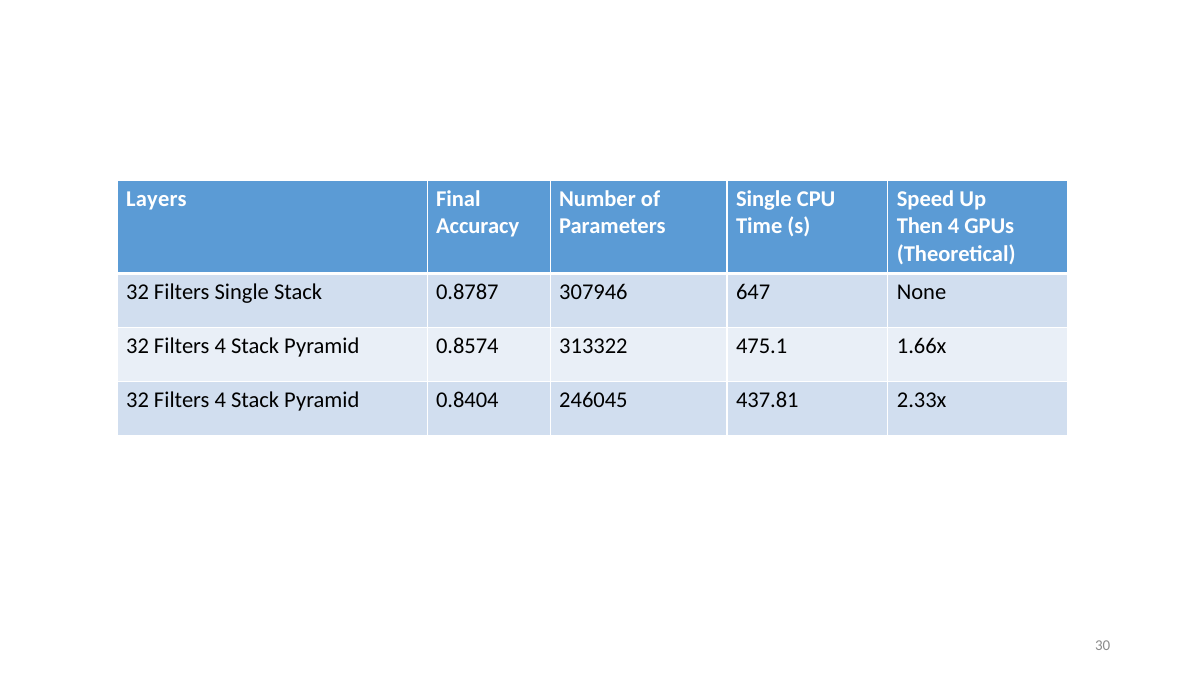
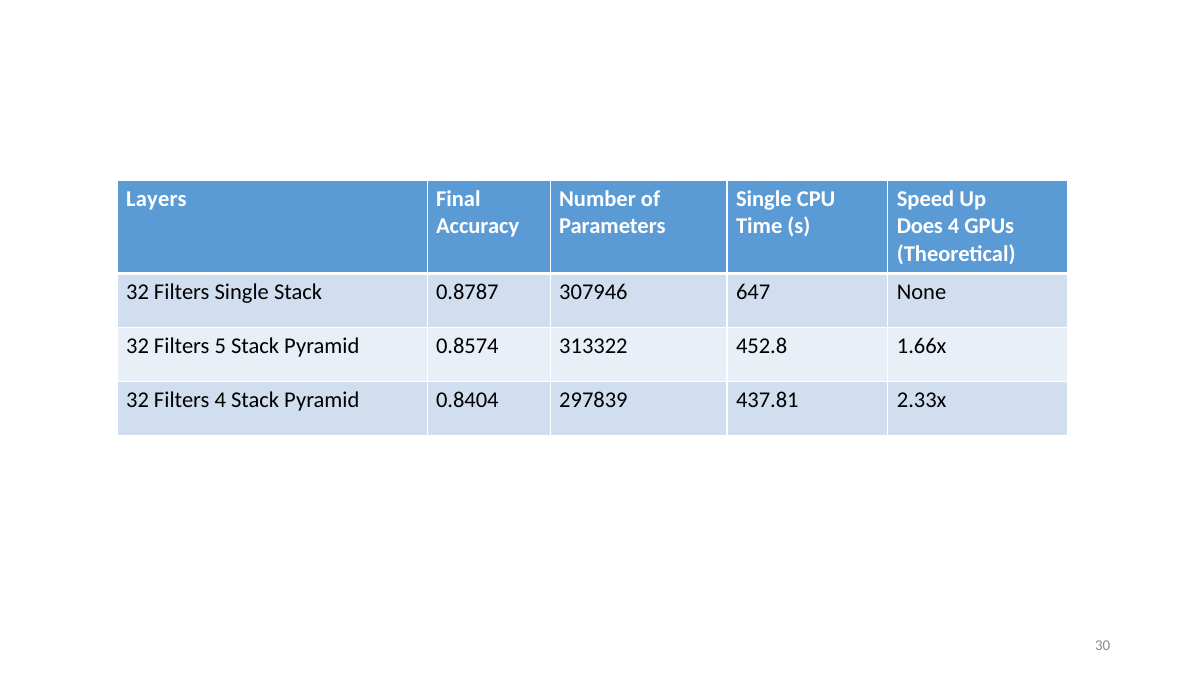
Then: Then -> Does (920, 226)
4: 4 -> 5 (220, 346)
475.1: 475.1 -> 452.8 (762, 346)
246045: 246045 -> 297839 (593, 400)
